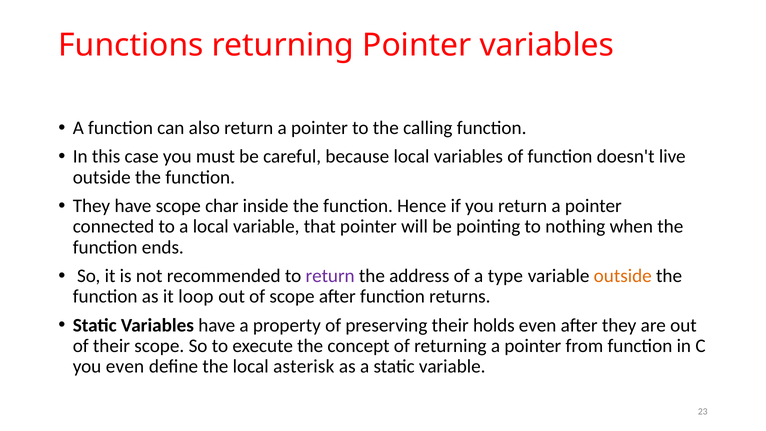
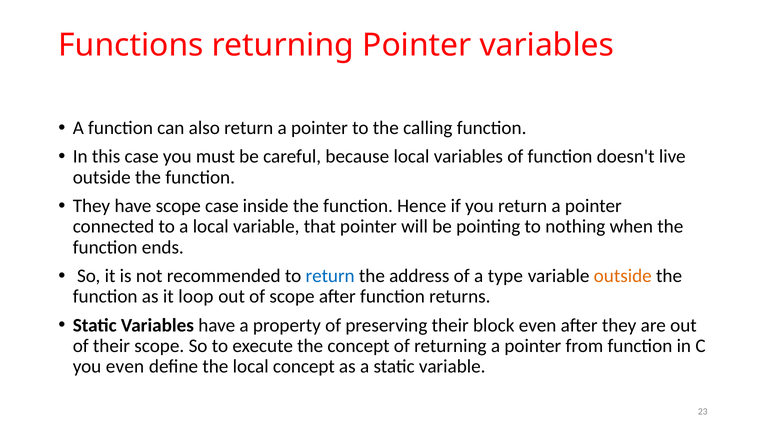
scope char: char -> case (222, 206)
return colour: purple -> blue (330, 276)
holds: holds -> block (494, 325)
local asterisk: asterisk -> concept (304, 366)
